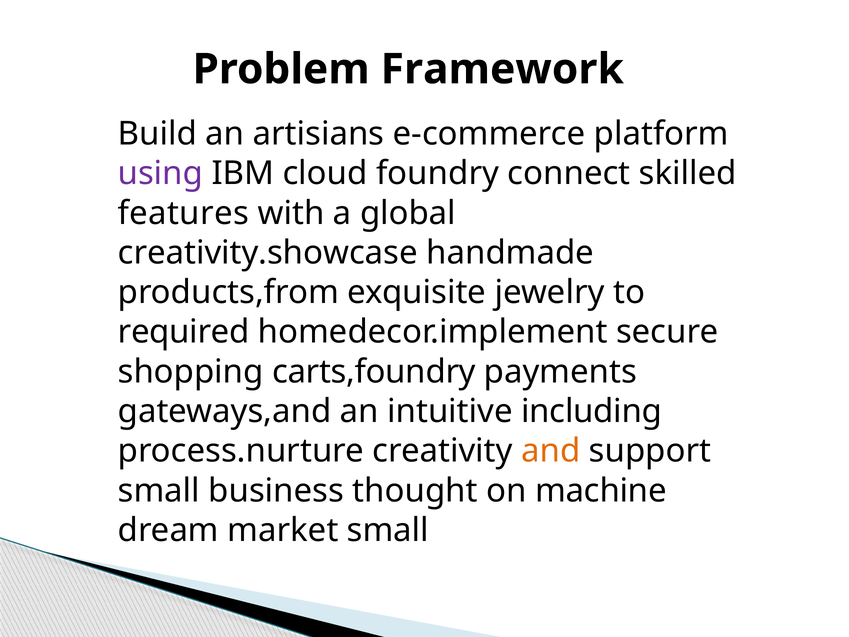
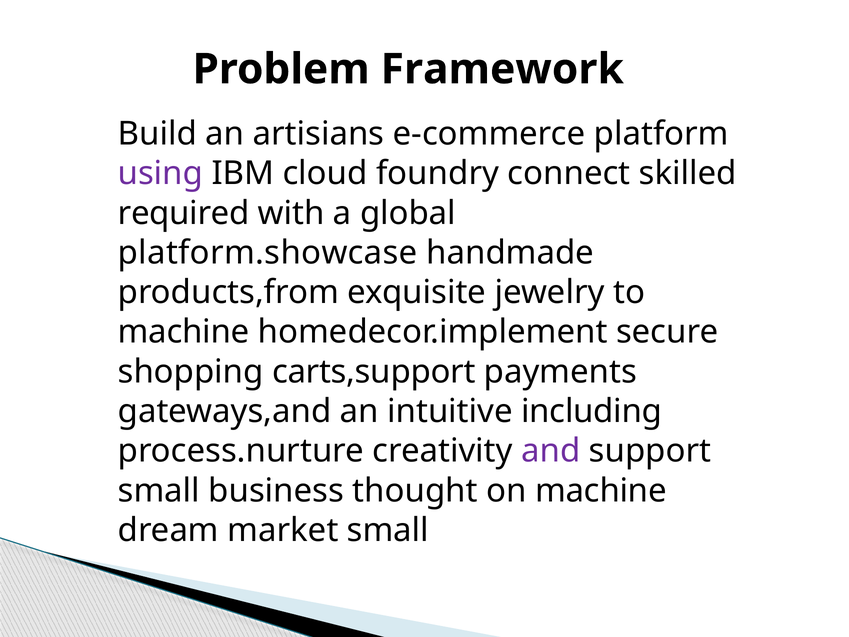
features: features -> required (184, 213)
creativity.showcase: creativity.showcase -> platform.showcase (268, 253)
required: required -> machine (184, 332)
carts,foundry: carts,foundry -> carts,support (374, 372)
and colour: orange -> purple (551, 451)
